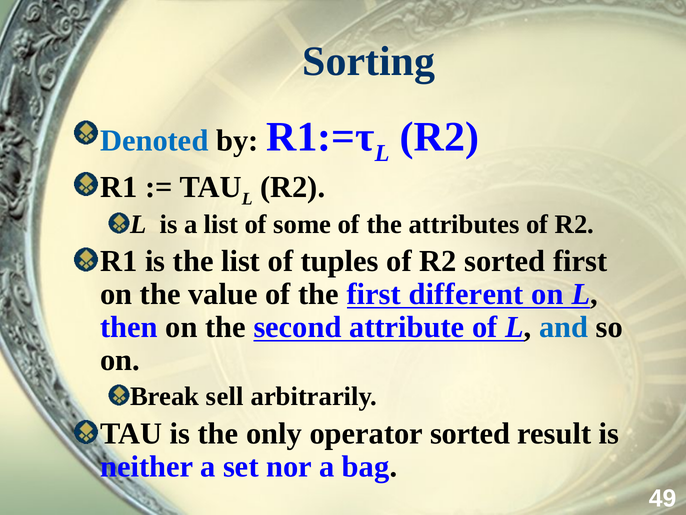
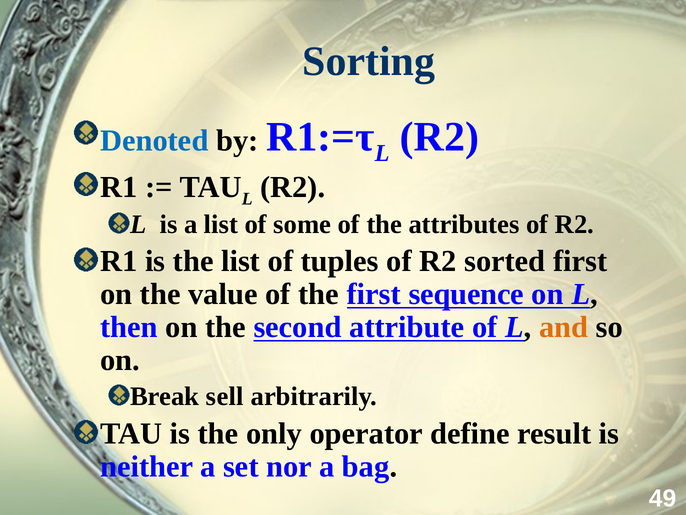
different: different -> sequence (466, 294)
and colour: blue -> orange (564, 327)
operator sorted: sorted -> define (470, 433)
